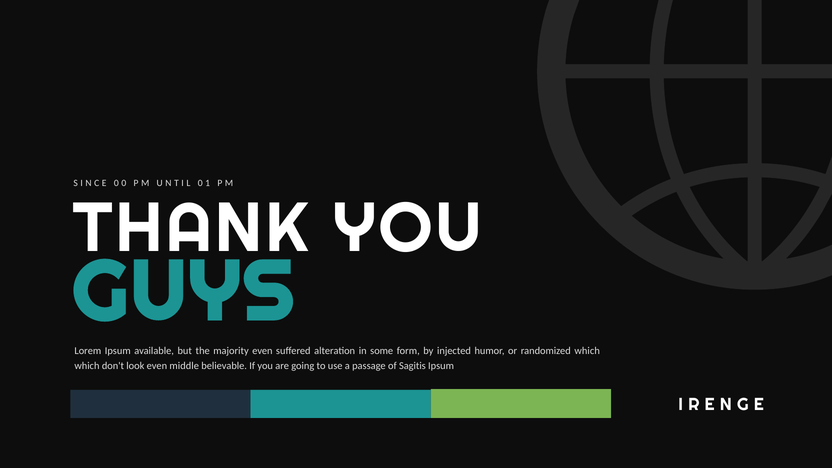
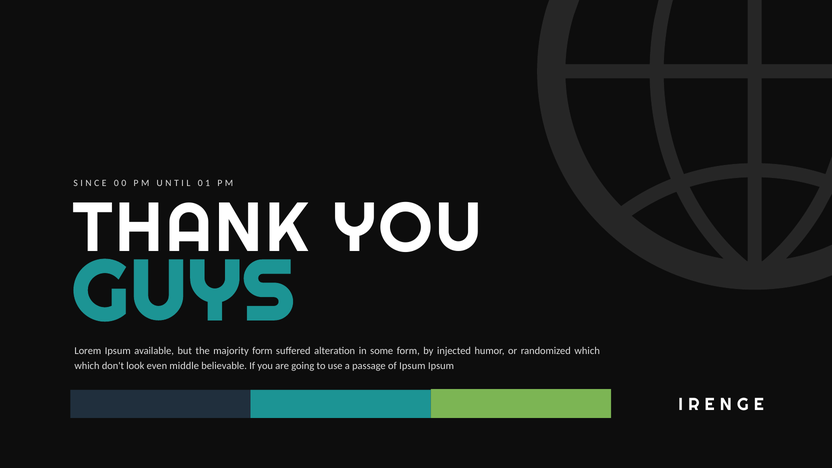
majority even: even -> form (262, 351)
of Sagitis: Sagitis -> Ipsum (412, 366)
